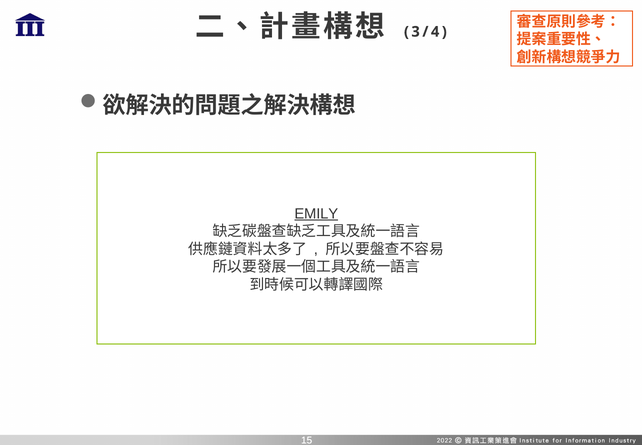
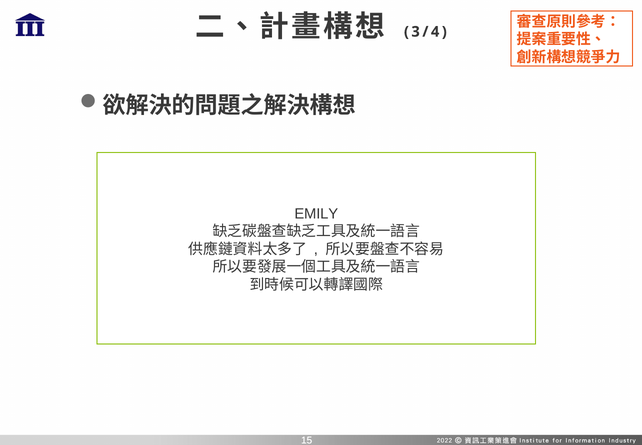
EMILY underline: present -> none (316, 213)
